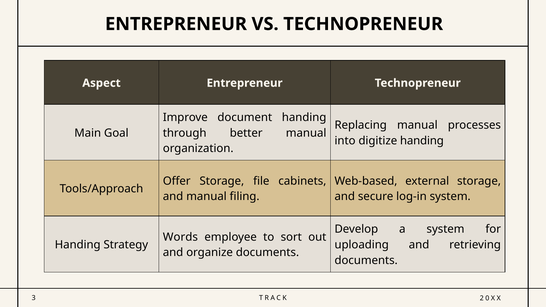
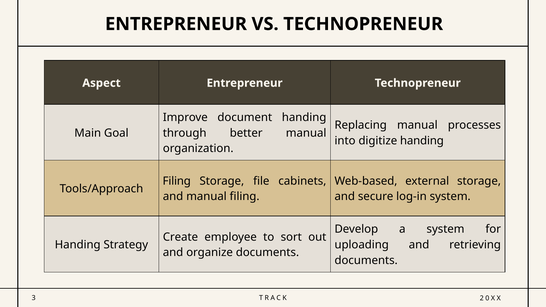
Offer: Offer -> Filing (177, 181)
Words: Words -> Create (180, 237)
